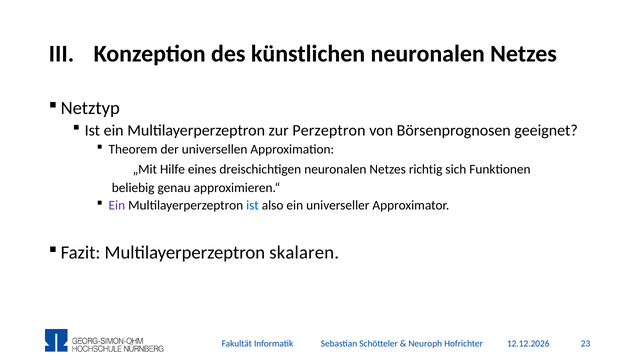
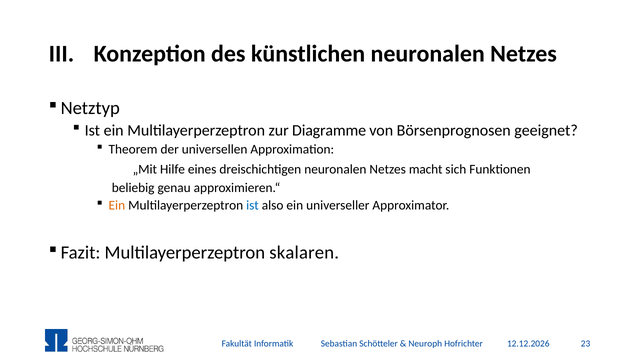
Perzeptron: Perzeptron -> Diagramme (329, 130)
richtig: richtig -> macht (426, 169)
Ein colour: purple -> orange (117, 205)
